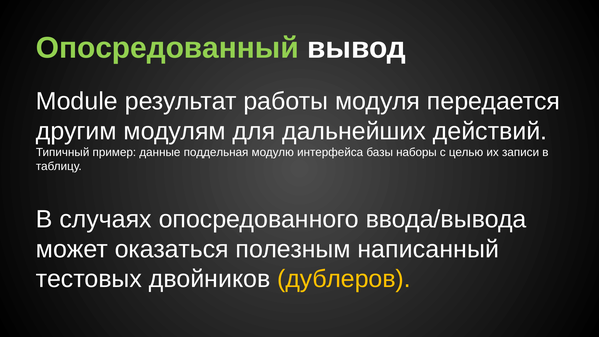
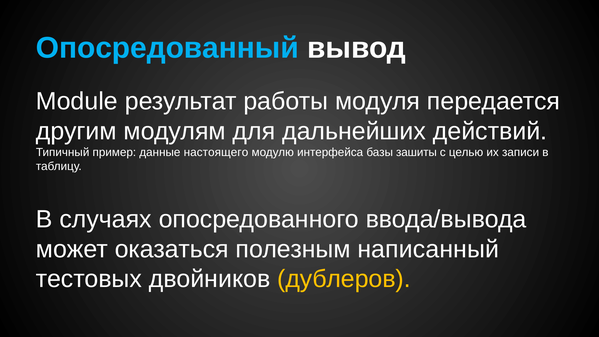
Опосредованный colour: light green -> light blue (167, 48)
поддельная: поддельная -> настоящего (216, 152)
наборы: наборы -> зашиты (416, 152)
